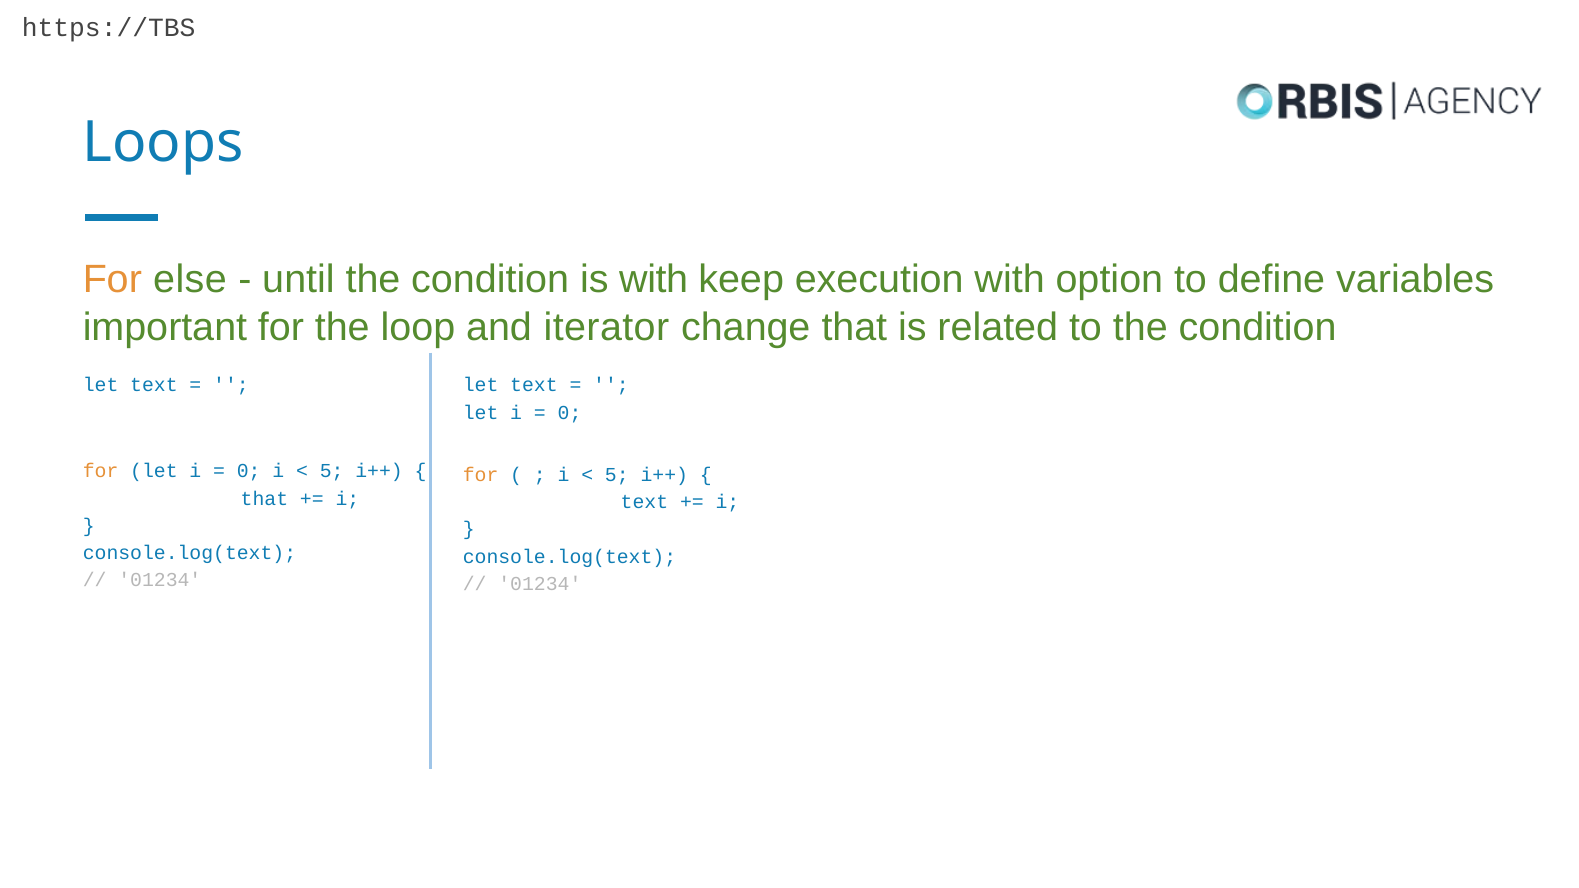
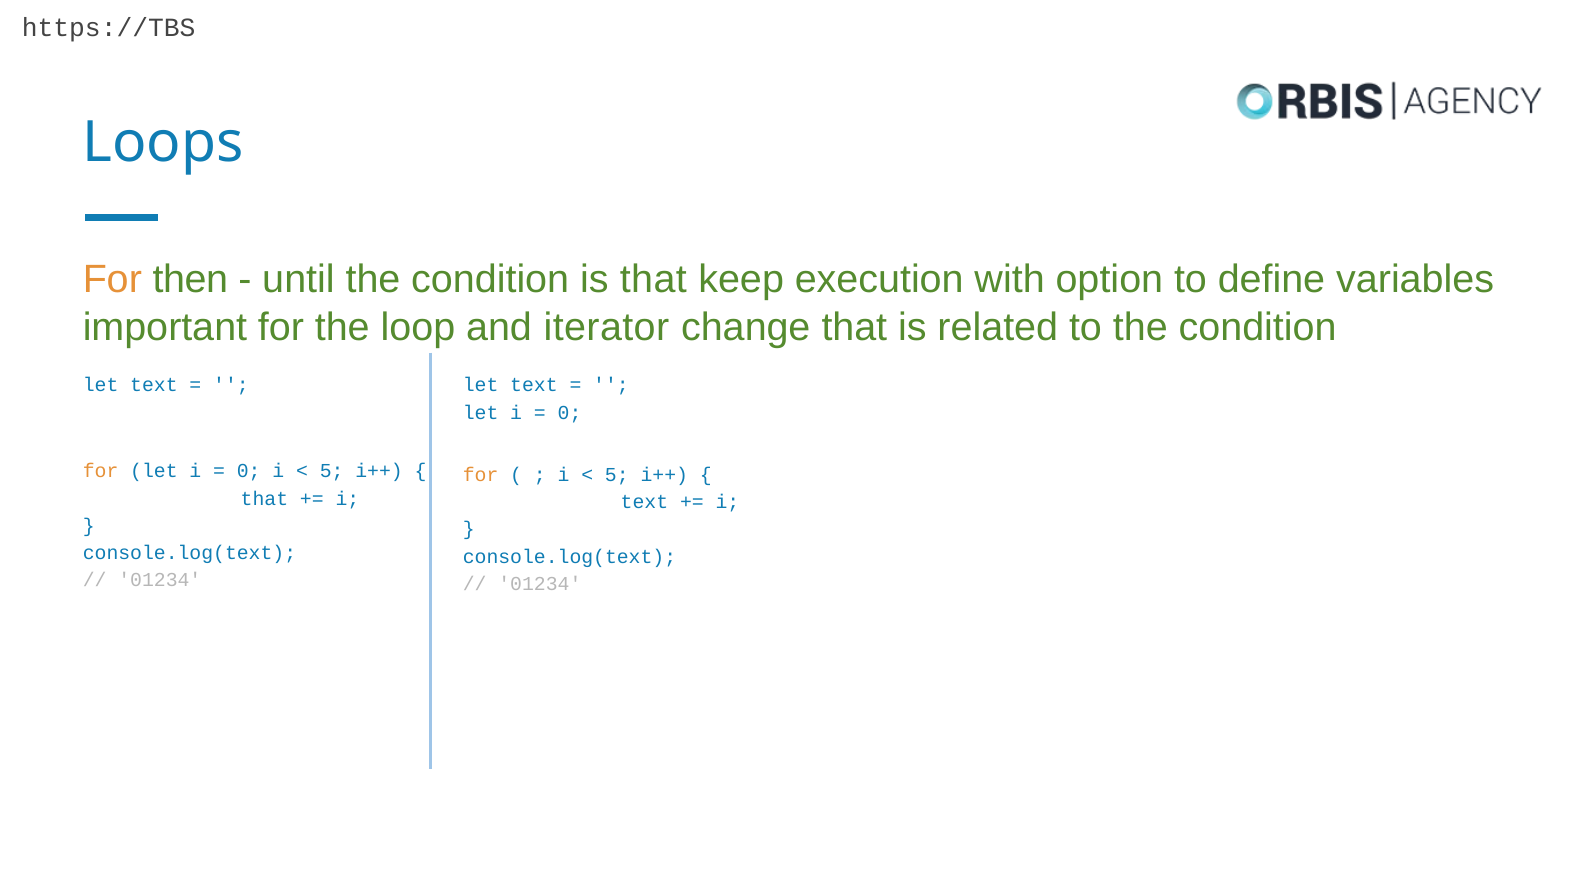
else: else -> then (190, 280)
is with: with -> that (653, 280)
